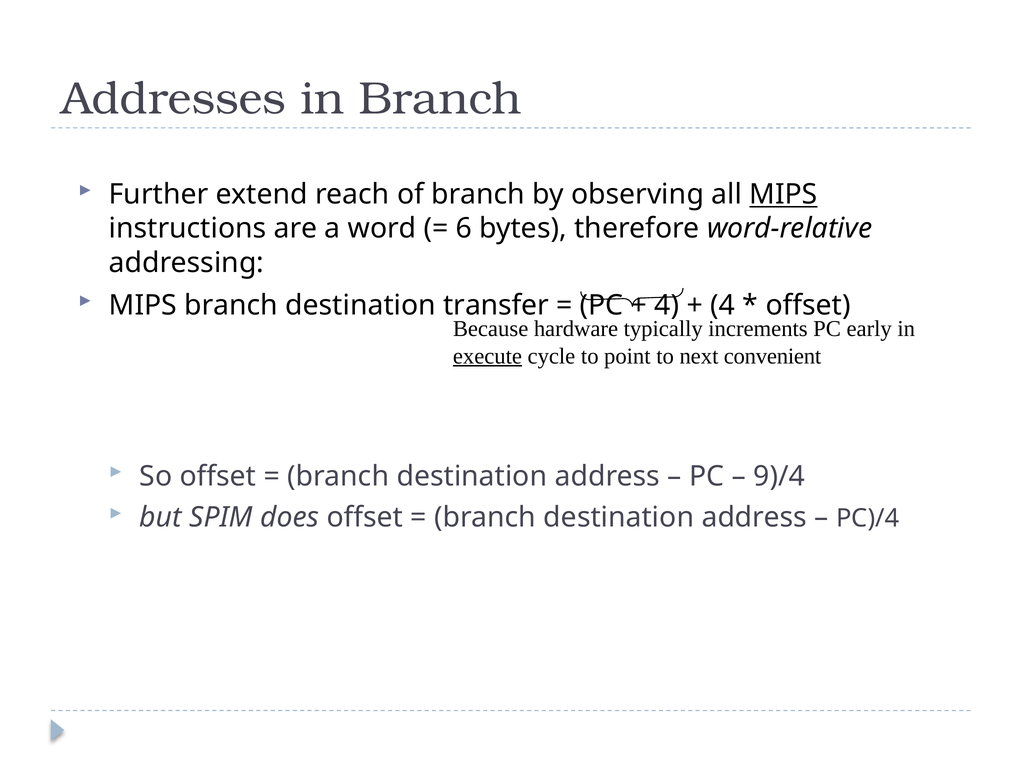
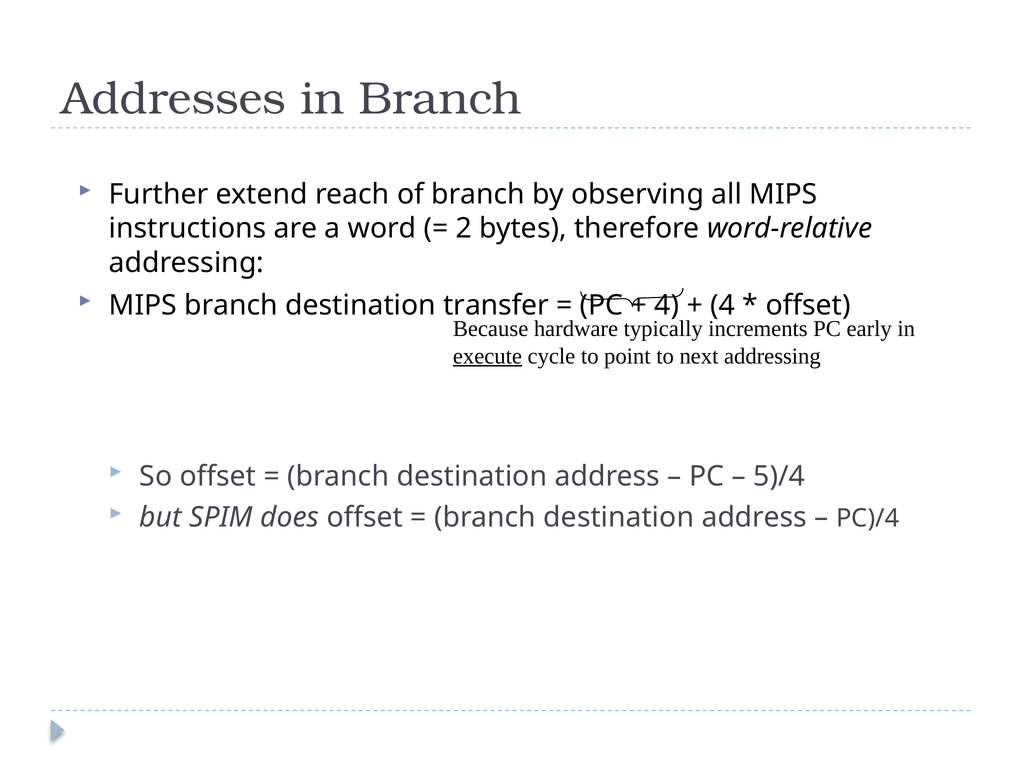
MIPS underline: present -> none (783, 194)
6: 6 -> 2 (464, 228)
next convenient: convenient -> addressing (772, 356)
9)/4: 9)/4 -> 5)/4 (779, 476)
